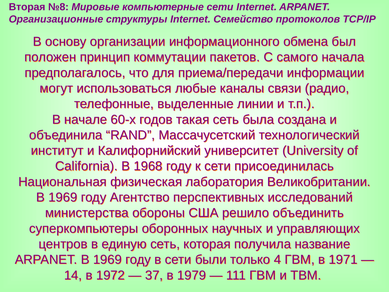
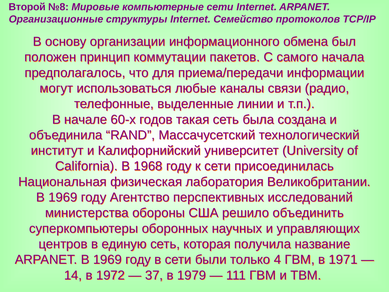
Вторая: Вторая -> Второй (27, 7)
